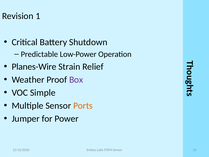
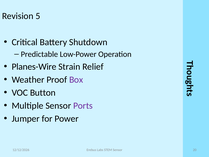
1: 1 -> 5 (38, 16)
Simple: Simple -> Button (43, 93)
Ports colour: orange -> purple (83, 106)
